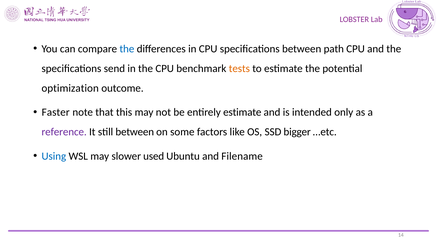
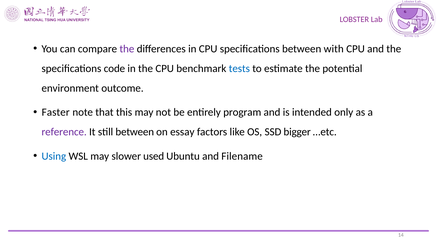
the colour: blue -> purple (127, 49)
path: path -> with (334, 49)
send: send -> code (114, 68)
tests colour: orange -> blue (239, 68)
optimization: optimization -> environment (70, 88)
entirely estimate: estimate -> program (242, 112)
some: some -> essay (182, 132)
